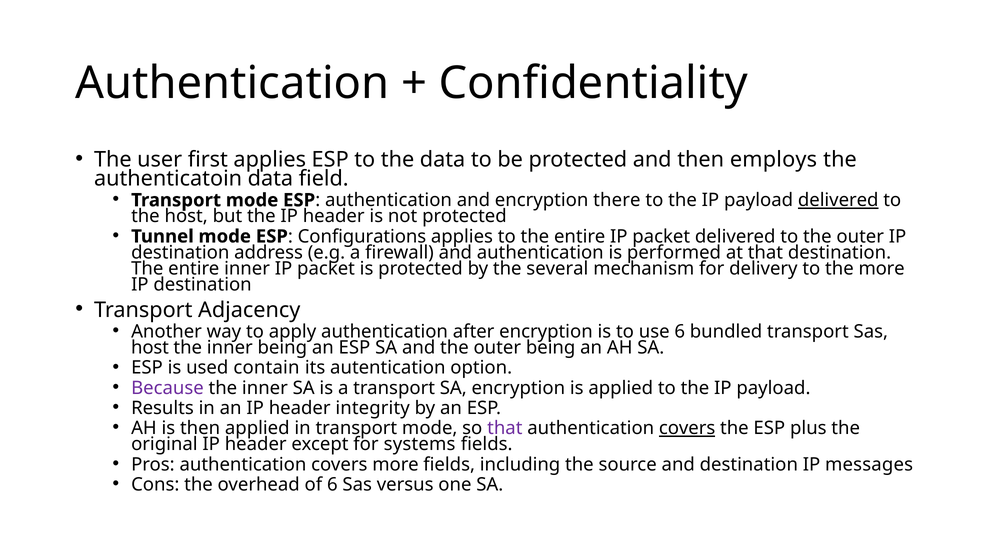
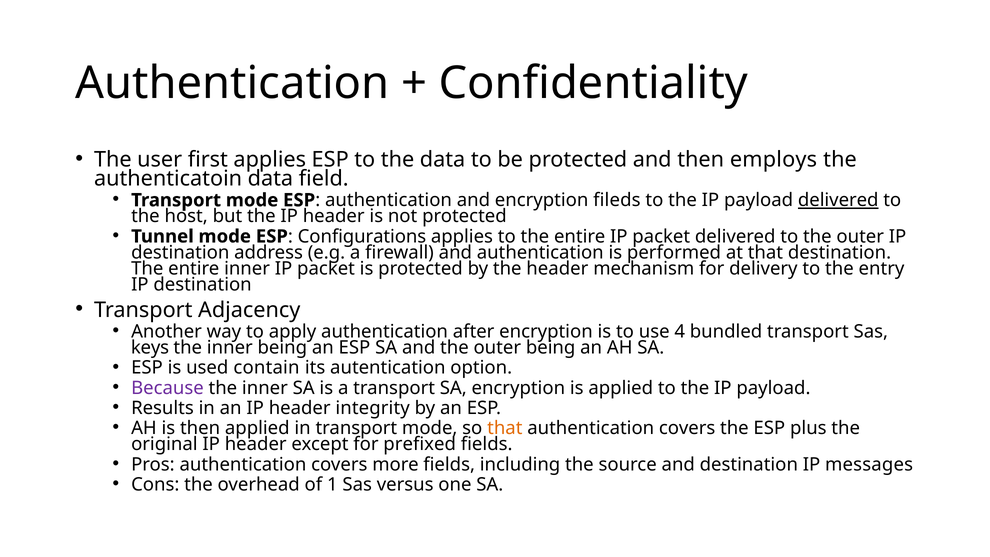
there: there -> fileds (617, 200)
the several: several -> header (557, 268)
the more: more -> entry (882, 268)
use 6: 6 -> 4 (680, 332)
host: host -> keys (150, 348)
that colour: purple -> orange (505, 428)
covers underline: present -> none (687, 428)
systems: systems -> prefixed (420, 444)
of 6: 6 -> 1 (332, 485)
